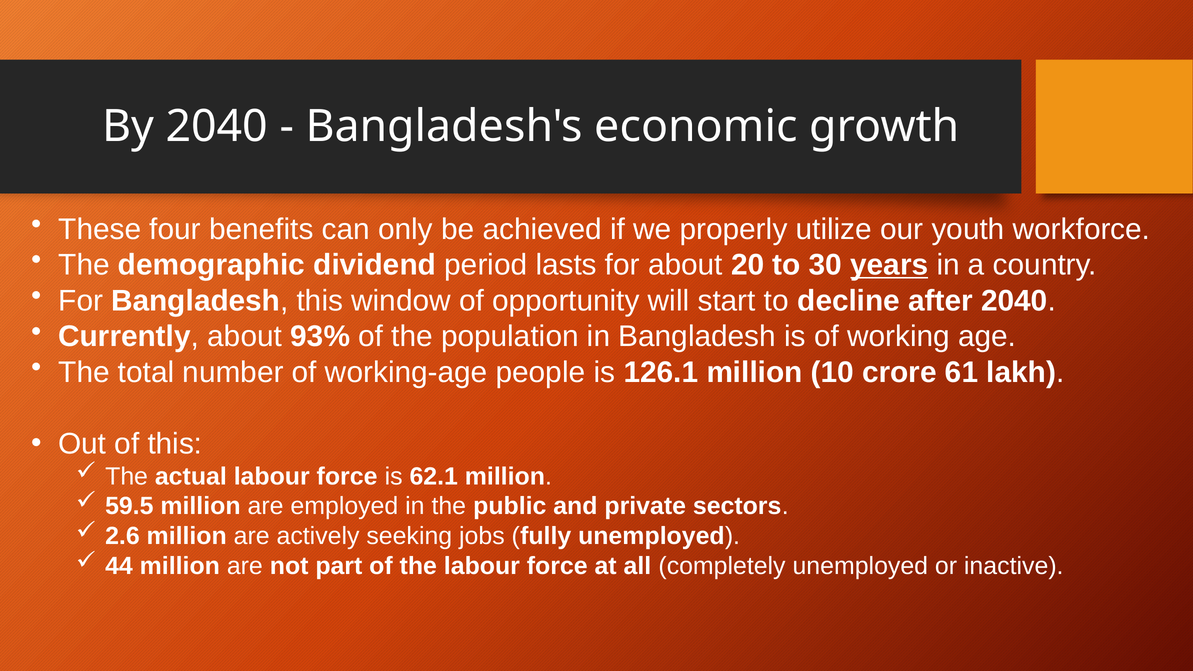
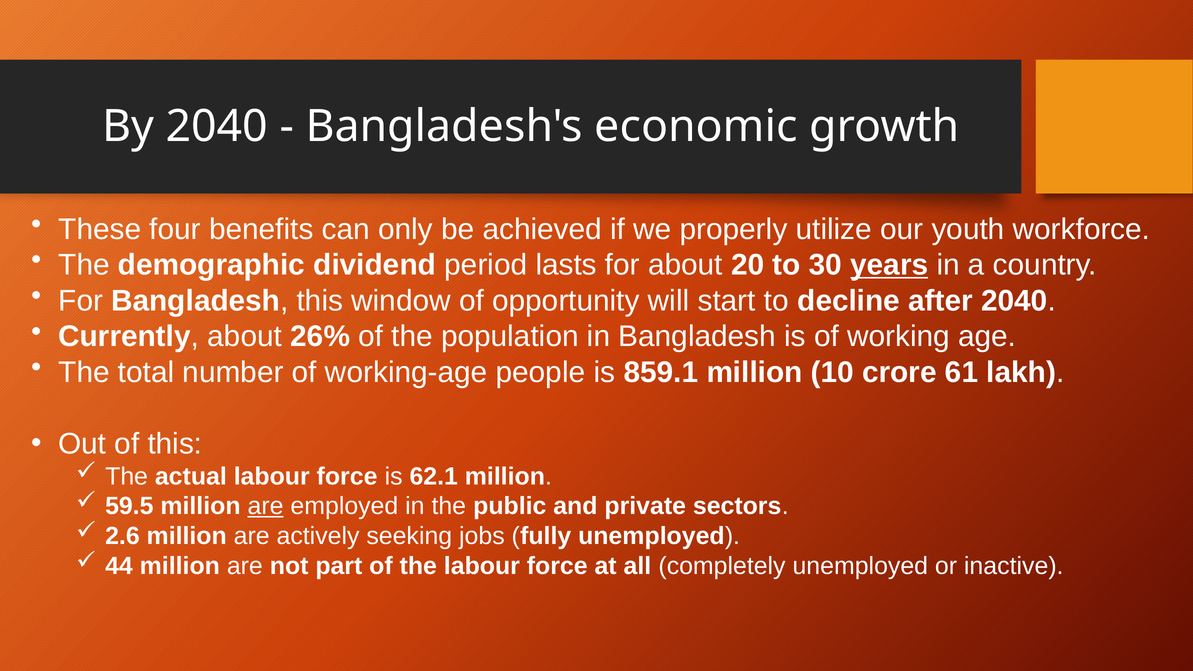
93%: 93% -> 26% (320, 337)
126.1: 126.1 -> 859.1 (661, 372)
are underline: none -> present (266, 506)
